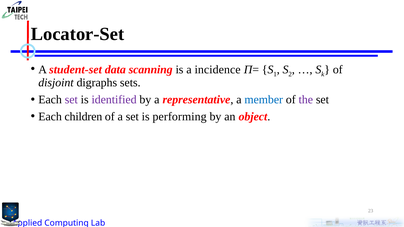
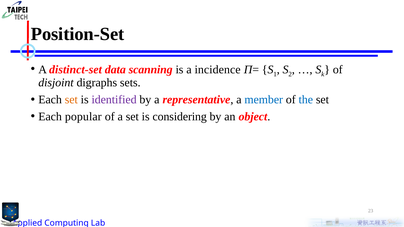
Locator-Set: Locator-Set -> Position-Set (78, 34)
student-set: student-set -> distinct-set (76, 70)
set colour: purple -> orange (71, 100)
the colour: purple -> blue (306, 100)
children: children -> popular (83, 117)
performing: performing -> considering (180, 117)
